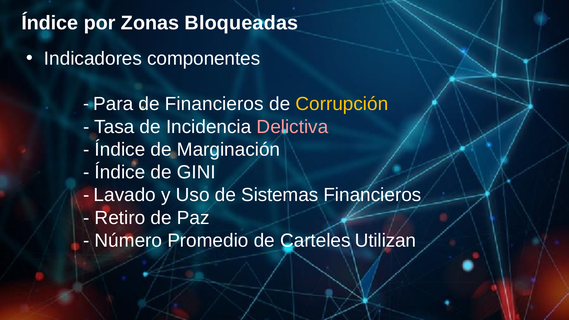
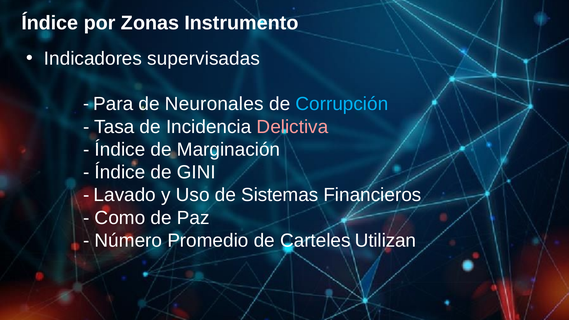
Bloqueadas: Bloqueadas -> Instrumento (241, 23)
componentes: componentes -> supervisadas (204, 59)
de Financieros: Financieros -> Neuronales (214, 104)
Corrupción colour: yellow -> light blue (342, 104)
Retiro: Retiro -> Como (120, 218)
